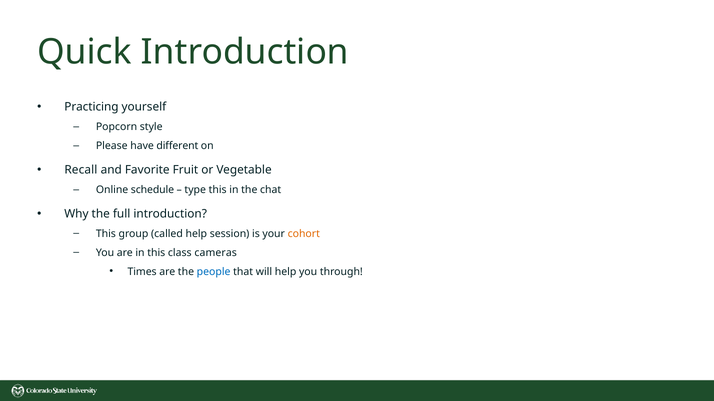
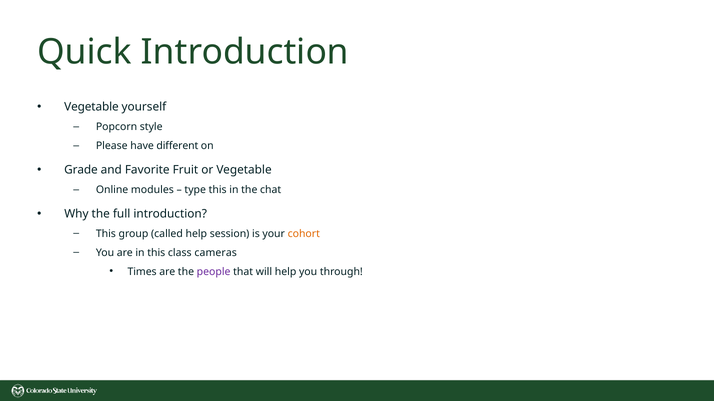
Practicing: Practicing -> Vegetable (91, 107)
Recall: Recall -> Grade (81, 170)
schedule: schedule -> modules (152, 190)
people colour: blue -> purple (214, 272)
